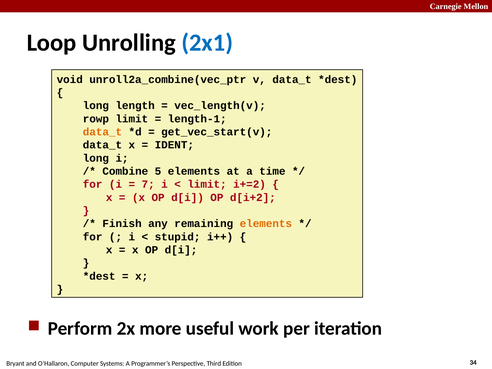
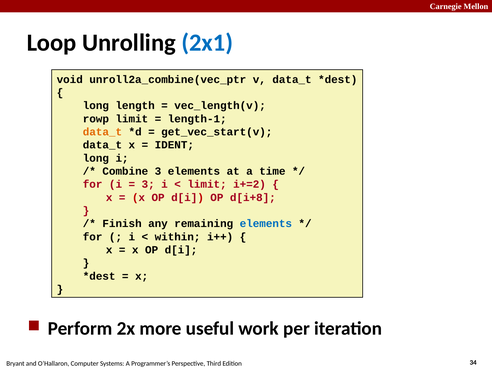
Combine 5: 5 -> 3 (158, 171)
7: 7 -> 3 (148, 184)
d[i+2: d[i+2 -> d[i+8 (253, 197)
elements colour: orange -> blue (266, 224)
stupid: stupid -> within (178, 237)
